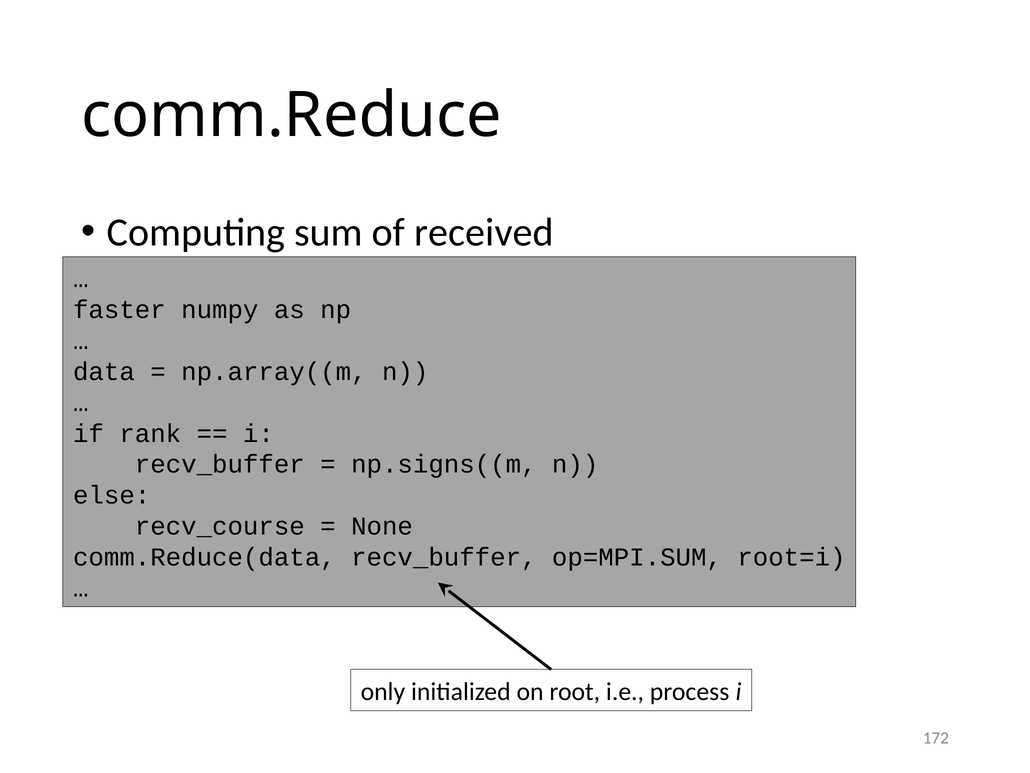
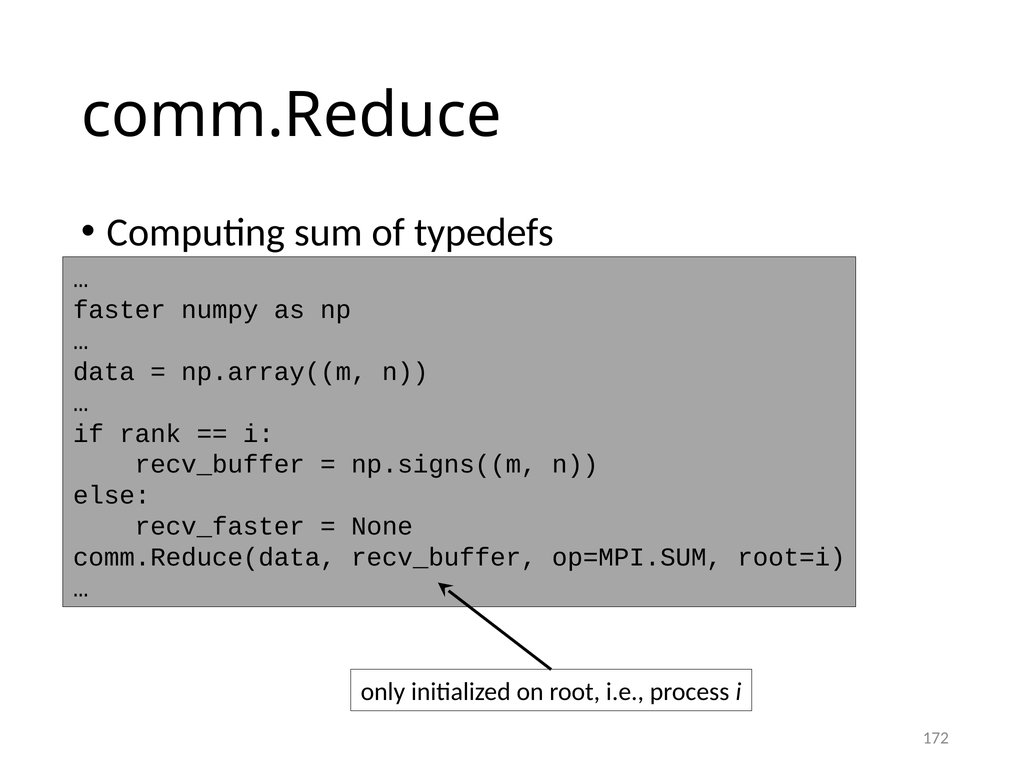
received: received -> typedefs (484, 232)
recv_course: recv_course -> recv_faster (220, 526)
